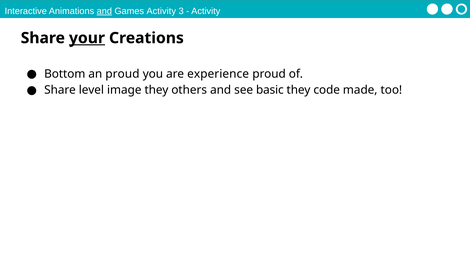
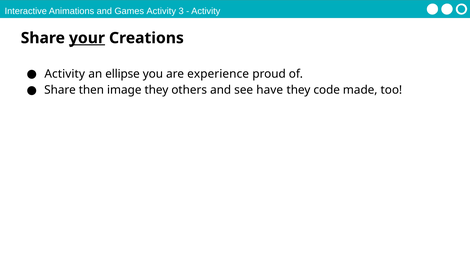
and underline: present -> none (104, 11)
Bottom: Bottom -> Activity (65, 74)
an proud: proud -> ellipse (123, 74)
level: level -> then (91, 90)
basic: basic -> have (270, 90)
